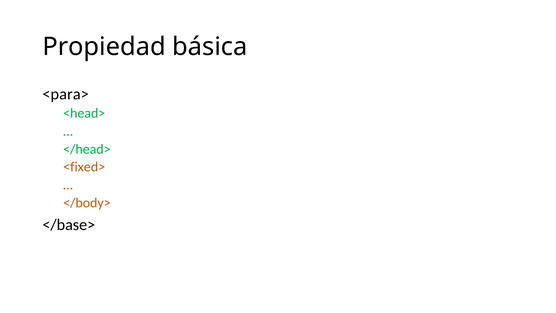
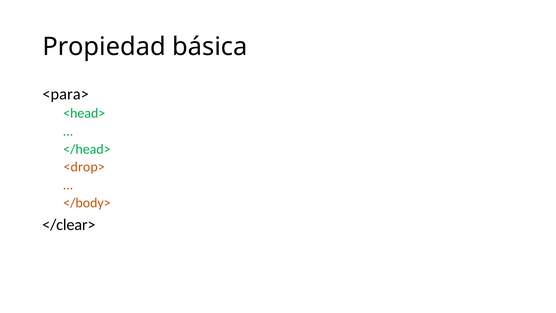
<fixed>: <fixed> -> <drop> (84, 167)
</base>: </base> -> </clear> (69, 225)
